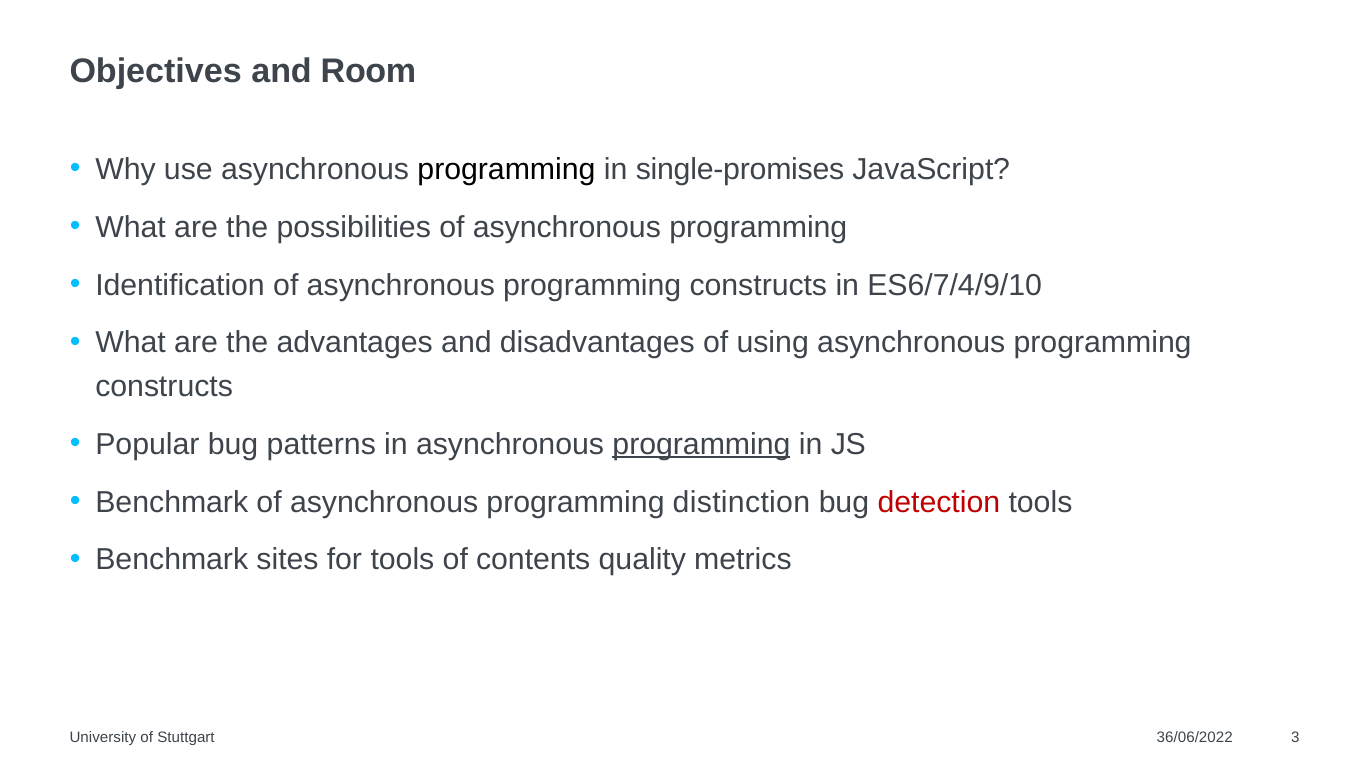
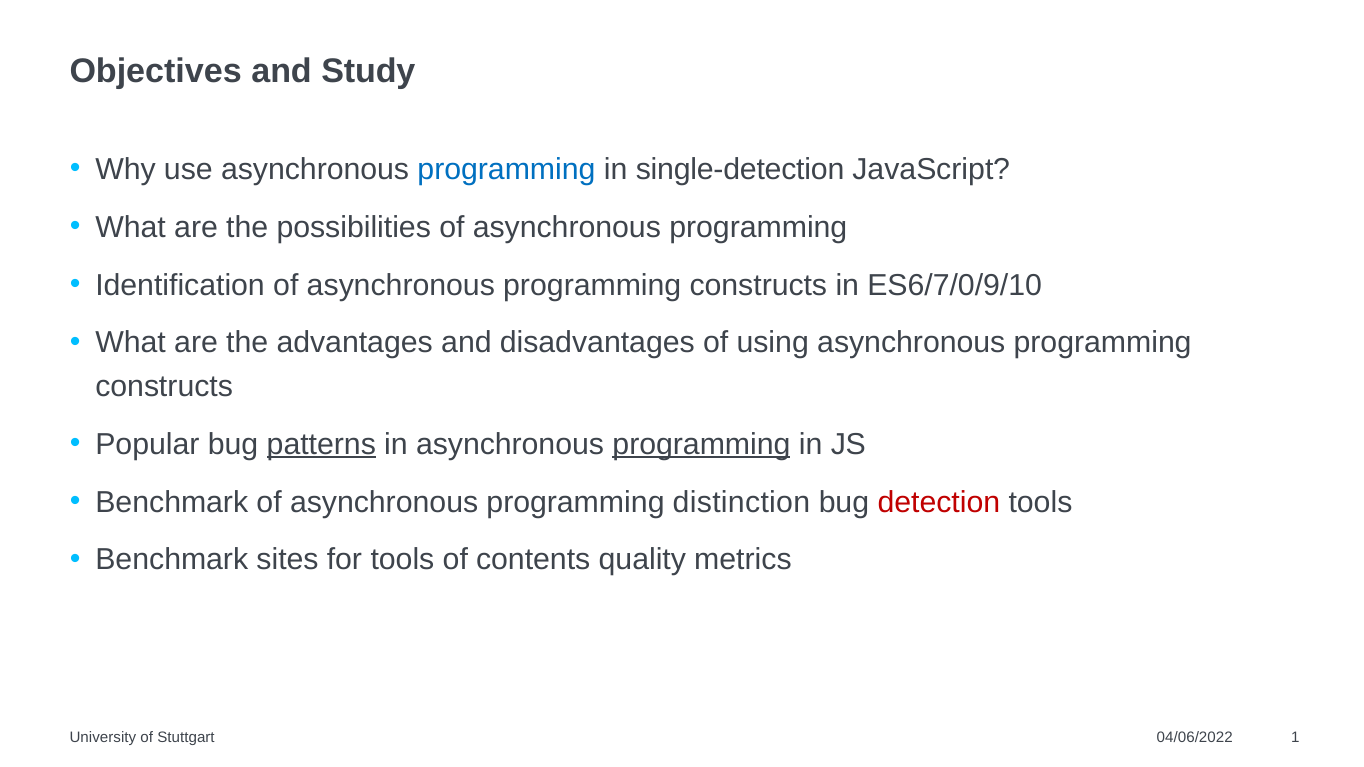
Room: Room -> Study (368, 71)
programming colour: black -> blue (506, 169)
single-promises: single-promises -> single-detection (740, 169)
ES6/7/4/9/10: ES6/7/4/9/10 -> ES6/7/0/9/10 (955, 285)
patterns underline: none -> present (321, 444)
36/06/2022: 36/06/2022 -> 04/06/2022 (1195, 738)
3: 3 -> 1 (1295, 738)
